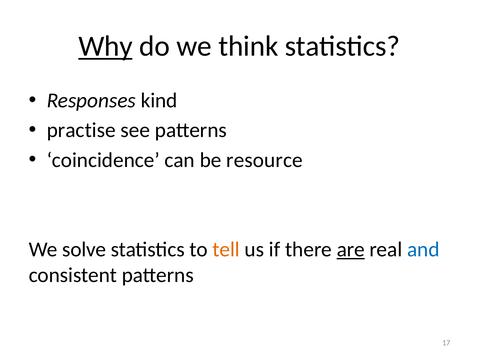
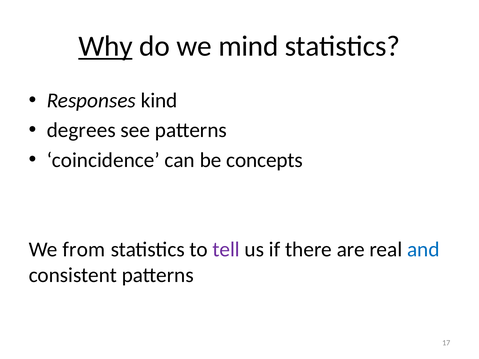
think: think -> mind (248, 46)
practise: practise -> degrees (81, 130)
resource: resource -> concepts (265, 160)
solve: solve -> from (84, 250)
tell colour: orange -> purple (226, 250)
are underline: present -> none (351, 250)
